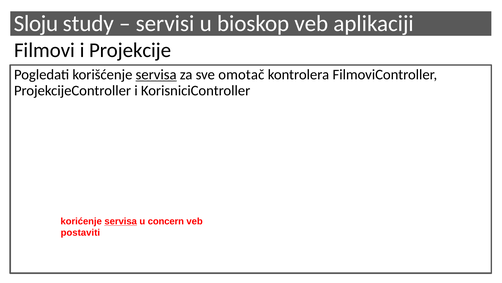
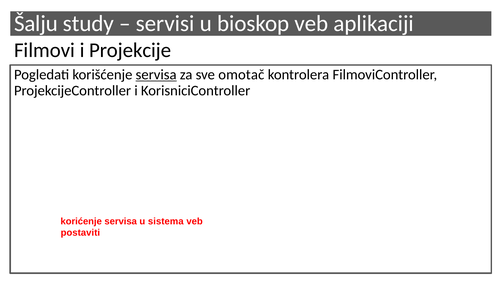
Sloju: Sloju -> Šalju (36, 23)
servisa underline: present -> none (121, 221)
concern: concern -> sistema (166, 221)
